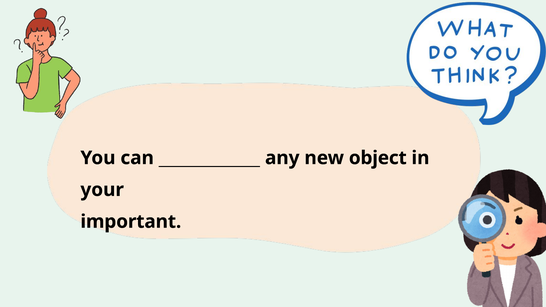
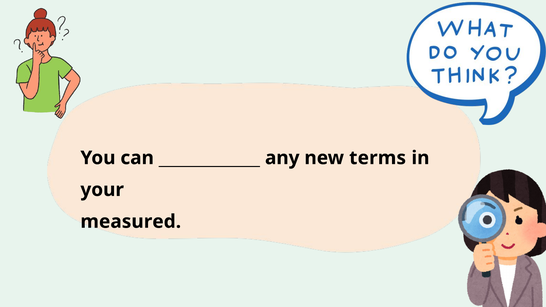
object: object -> terms (378, 158)
important: important -> measured (131, 222)
